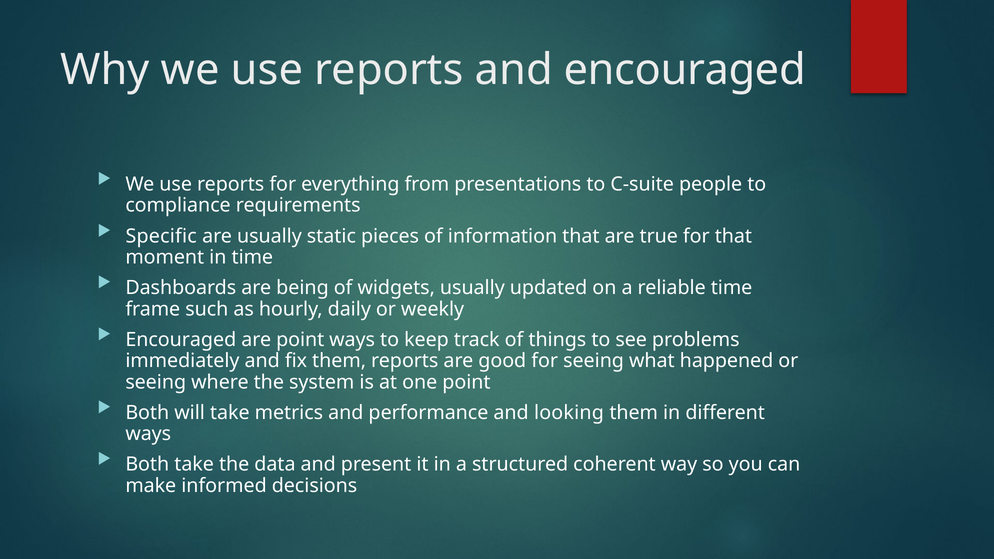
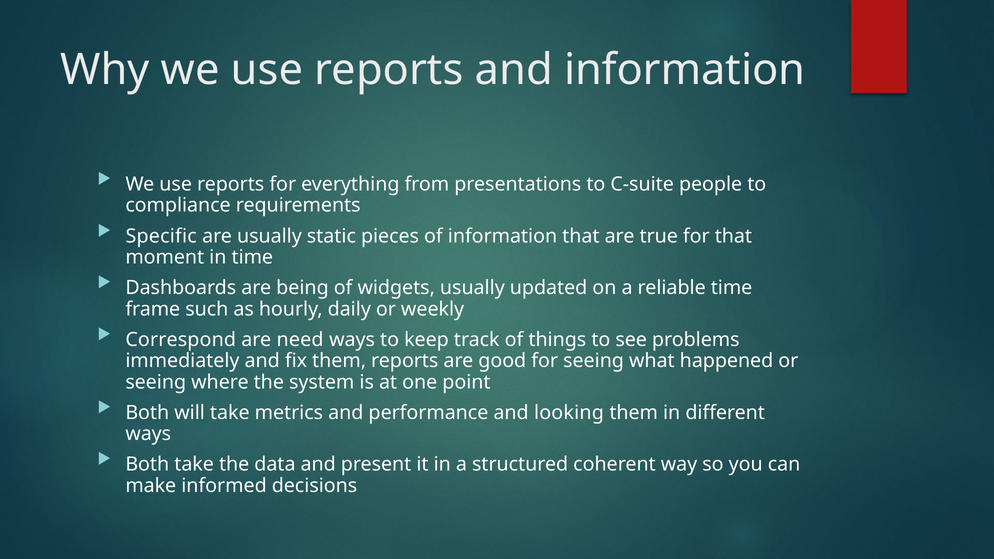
and encouraged: encouraged -> information (685, 70)
Encouraged: Encouraged -> Correspond (181, 340)
are point: point -> need (300, 340)
